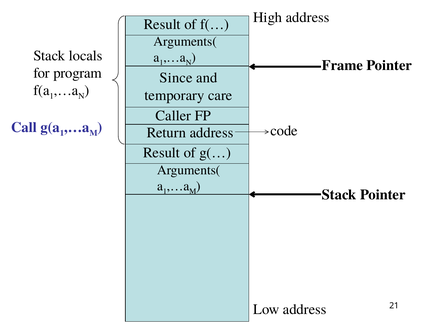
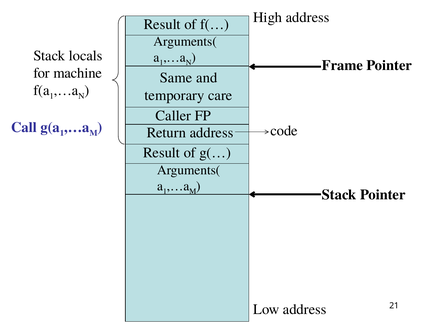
program: program -> machine (78, 73)
Since: Since -> Same (176, 78)
